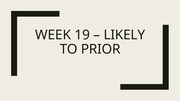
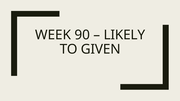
19: 19 -> 90 (82, 35)
PRIOR: PRIOR -> GIVEN (101, 49)
